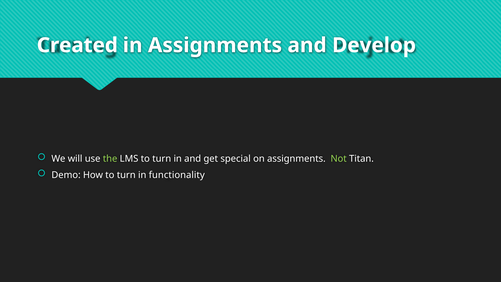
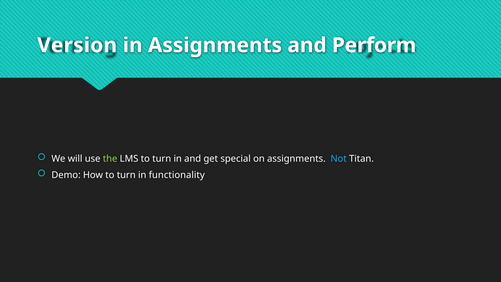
Created: Created -> Version (77, 45)
Develop: Develop -> Perform (374, 45)
Not colour: light green -> light blue (339, 159)
